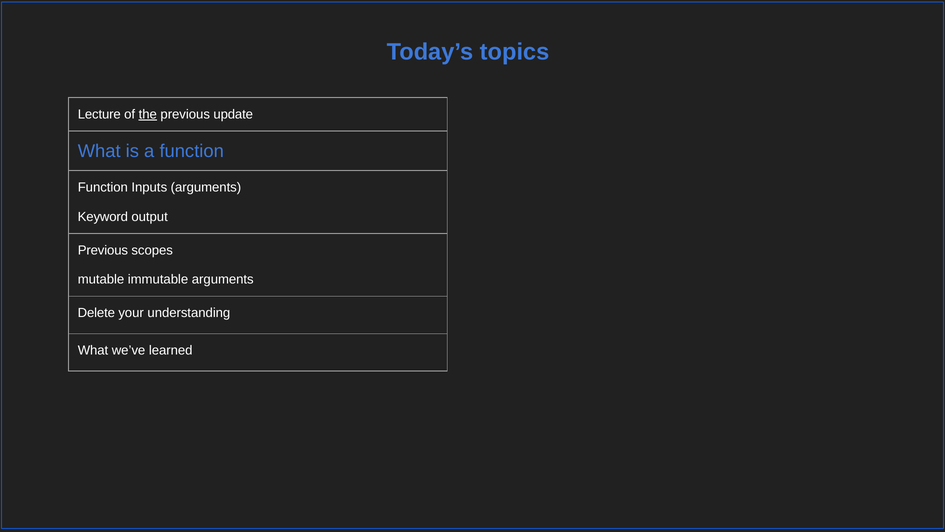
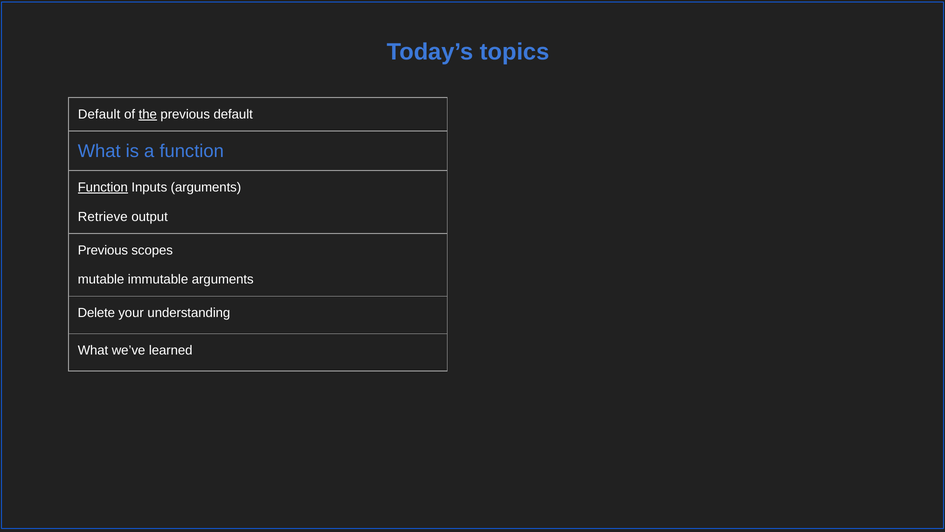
Lecture: Lecture -> Default (99, 114)
previous update: update -> default (233, 114)
Function underline: none -> present (103, 187)
Keyword: Keyword -> Retrieve (103, 217)
